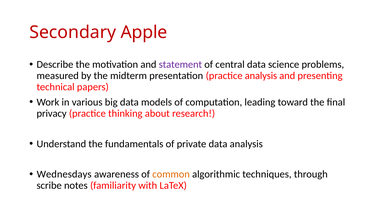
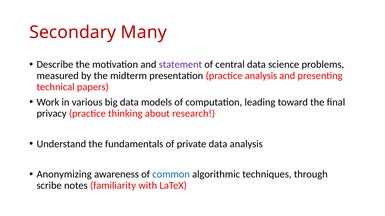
Apple: Apple -> Many (144, 32)
Wednesdays: Wednesdays -> Anonymizing (64, 175)
common colour: orange -> blue (171, 175)
